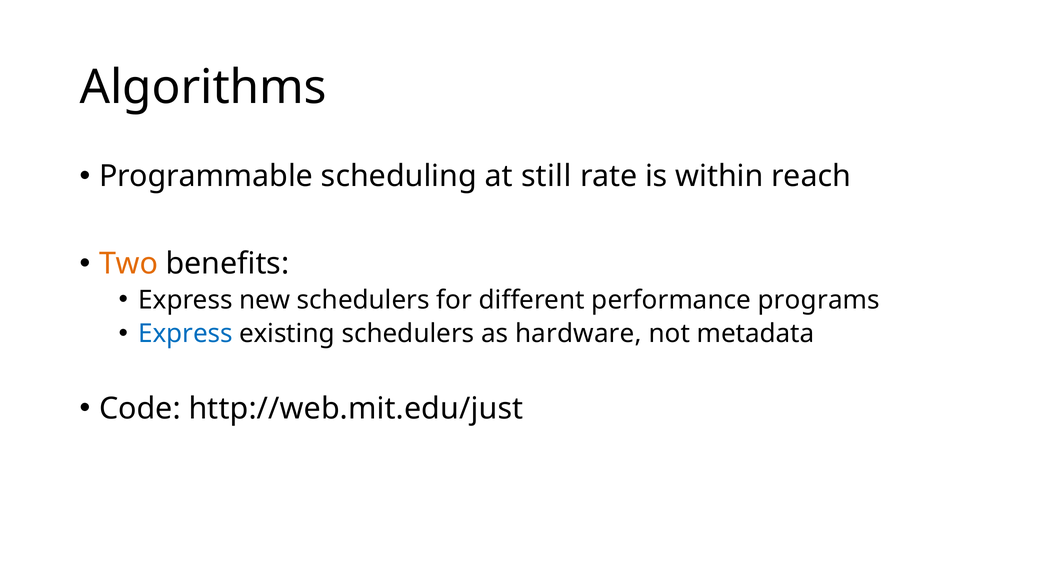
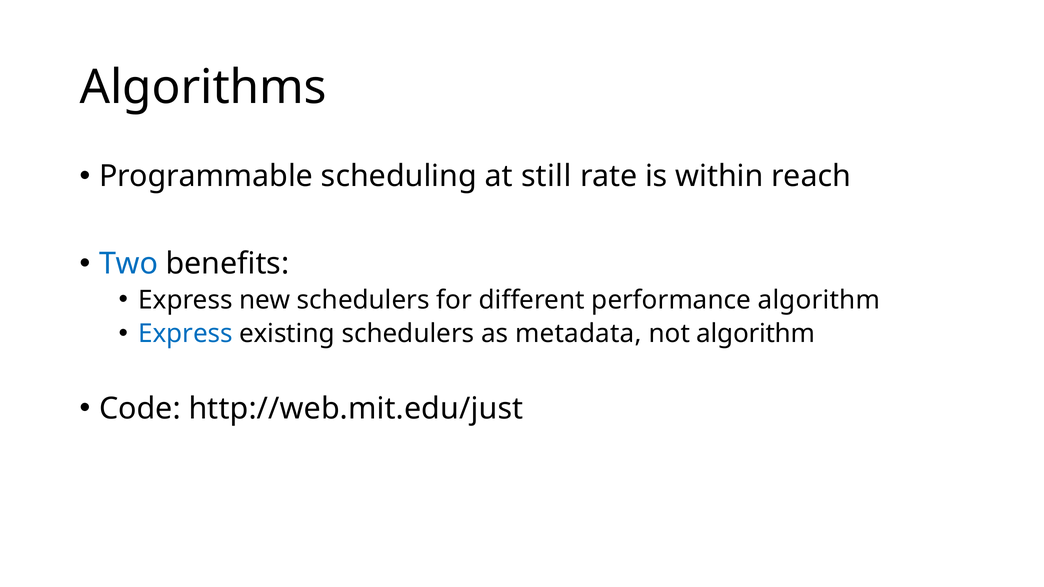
Two colour: orange -> blue (129, 264)
performance programs: programs -> algorithm (819, 300)
hardware: hardware -> metadata (578, 334)
not metadata: metadata -> algorithm (756, 334)
